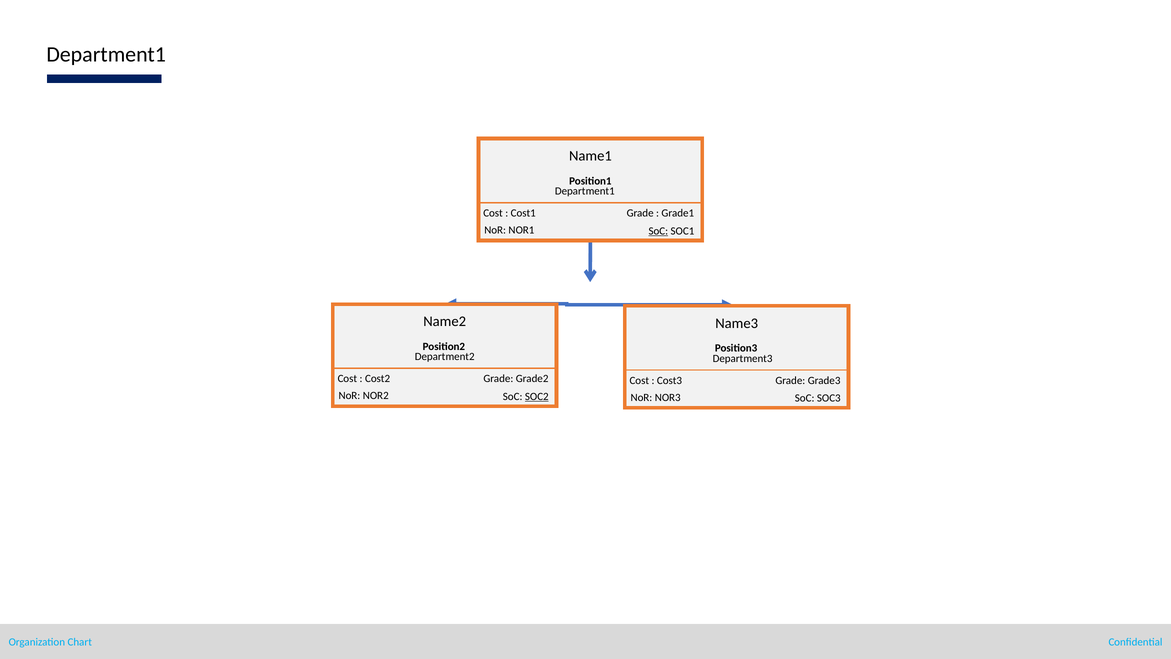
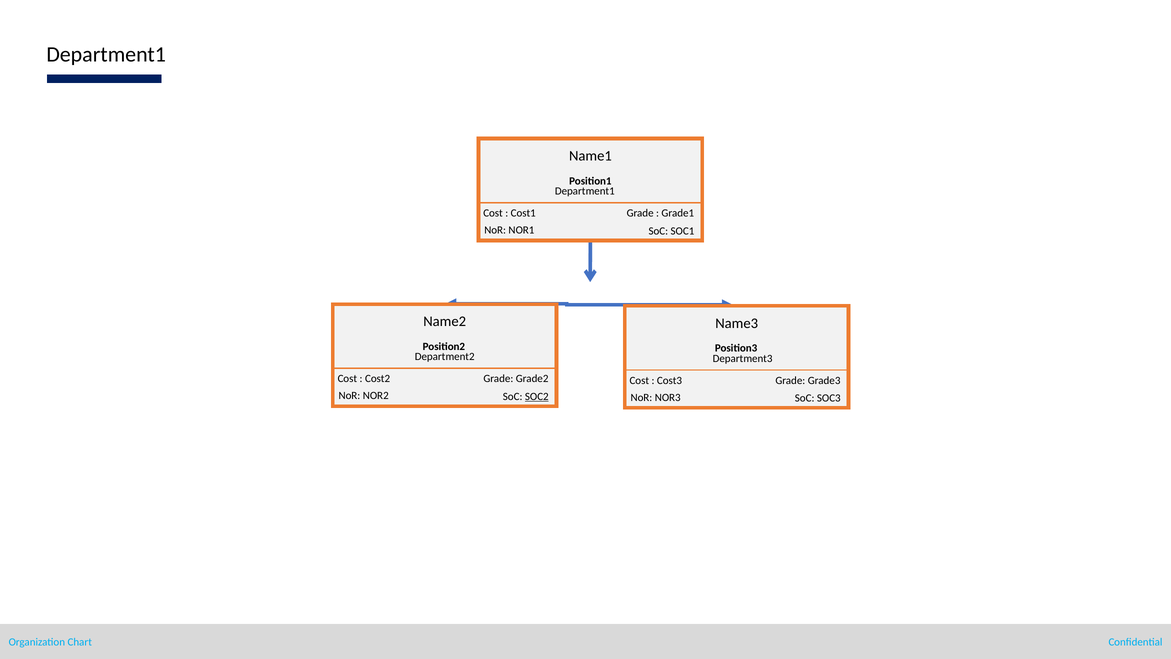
SoC underline: present -> none (658, 231)
